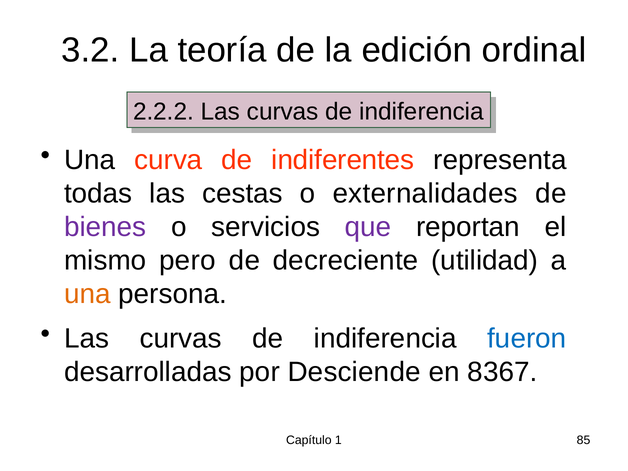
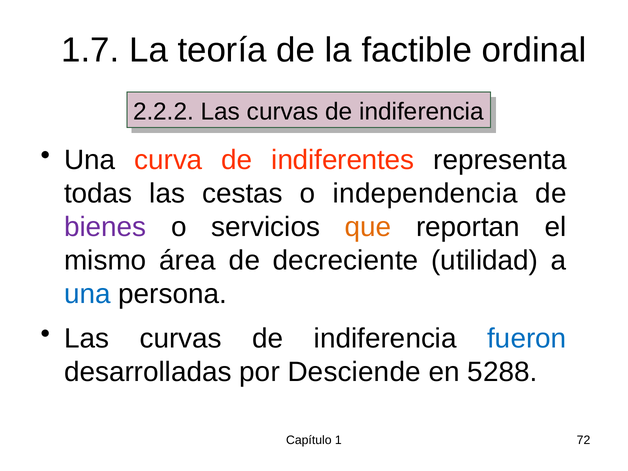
3.2: 3.2 -> 1.7 (90, 50)
edición: edición -> factible (417, 50)
externalidades: externalidades -> independencia (425, 194)
que colour: purple -> orange (368, 227)
pero: pero -> área (188, 261)
una colour: orange -> blue (87, 294)
8367: 8367 -> 5288 (502, 372)
85: 85 -> 72 (584, 440)
